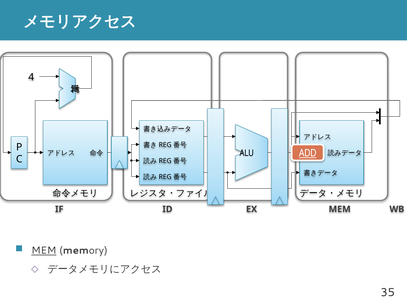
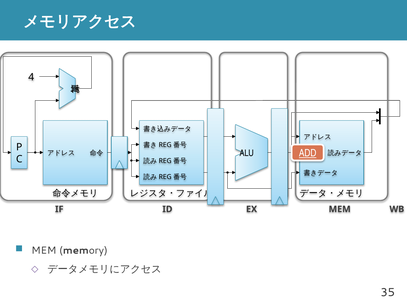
MEM underline: present -> none (44, 251)
